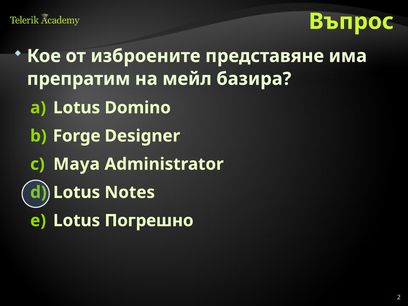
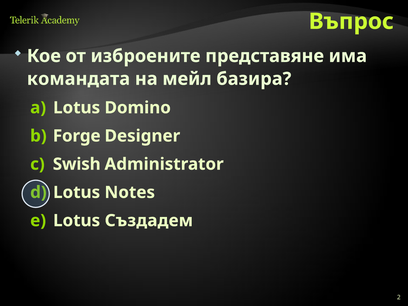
препратим: препратим -> командата (78, 79)
Maya: Maya -> Swish (77, 164)
Погрешно: Погрешно -> Създадем (149, 221)
